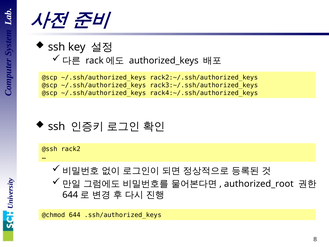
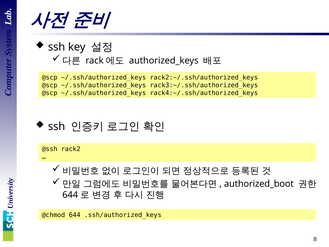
authorized_root: authorized_root -> authorized_boot (259, 184)
